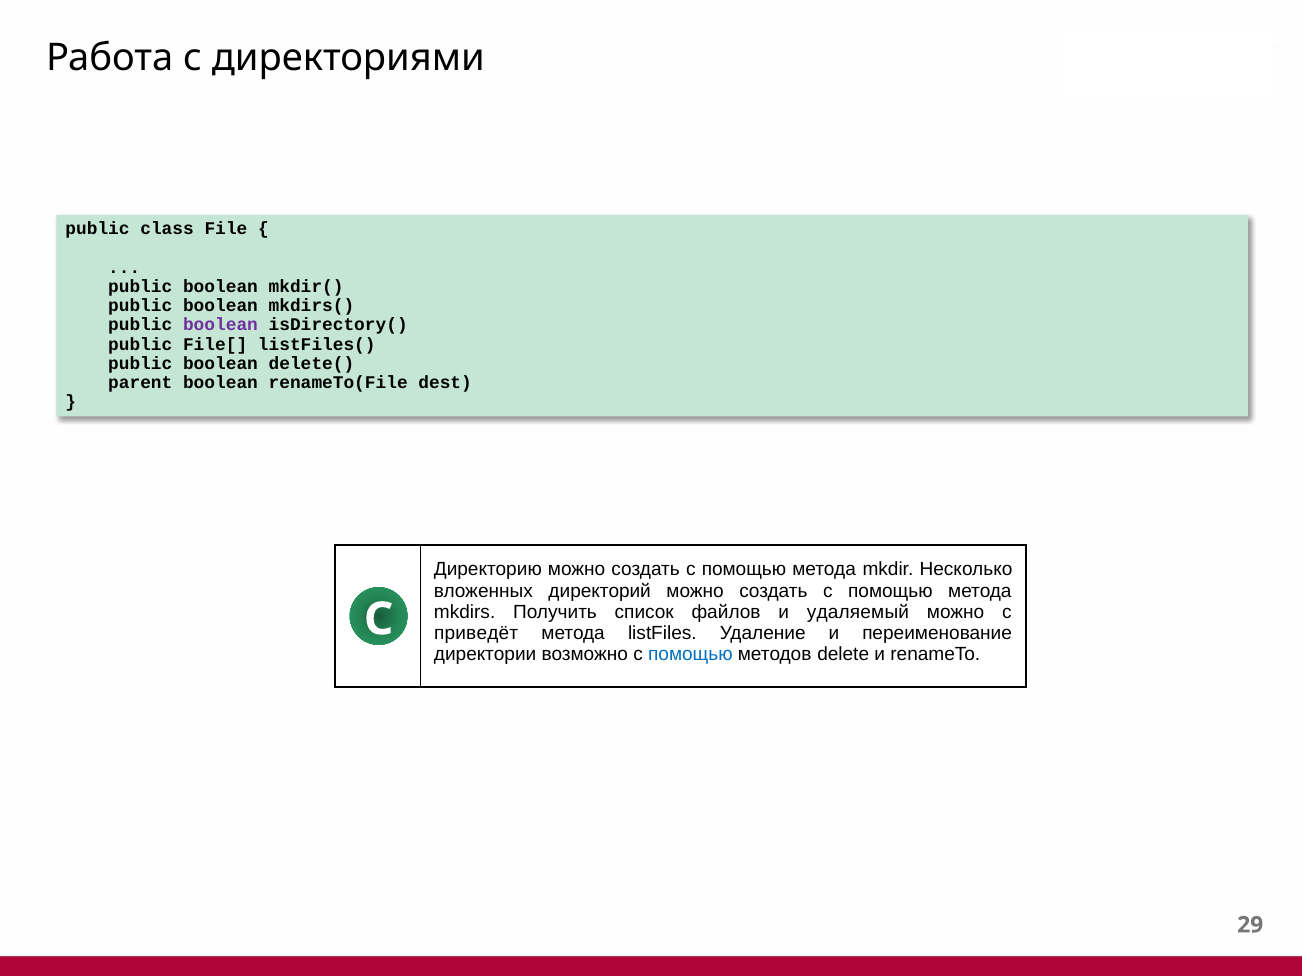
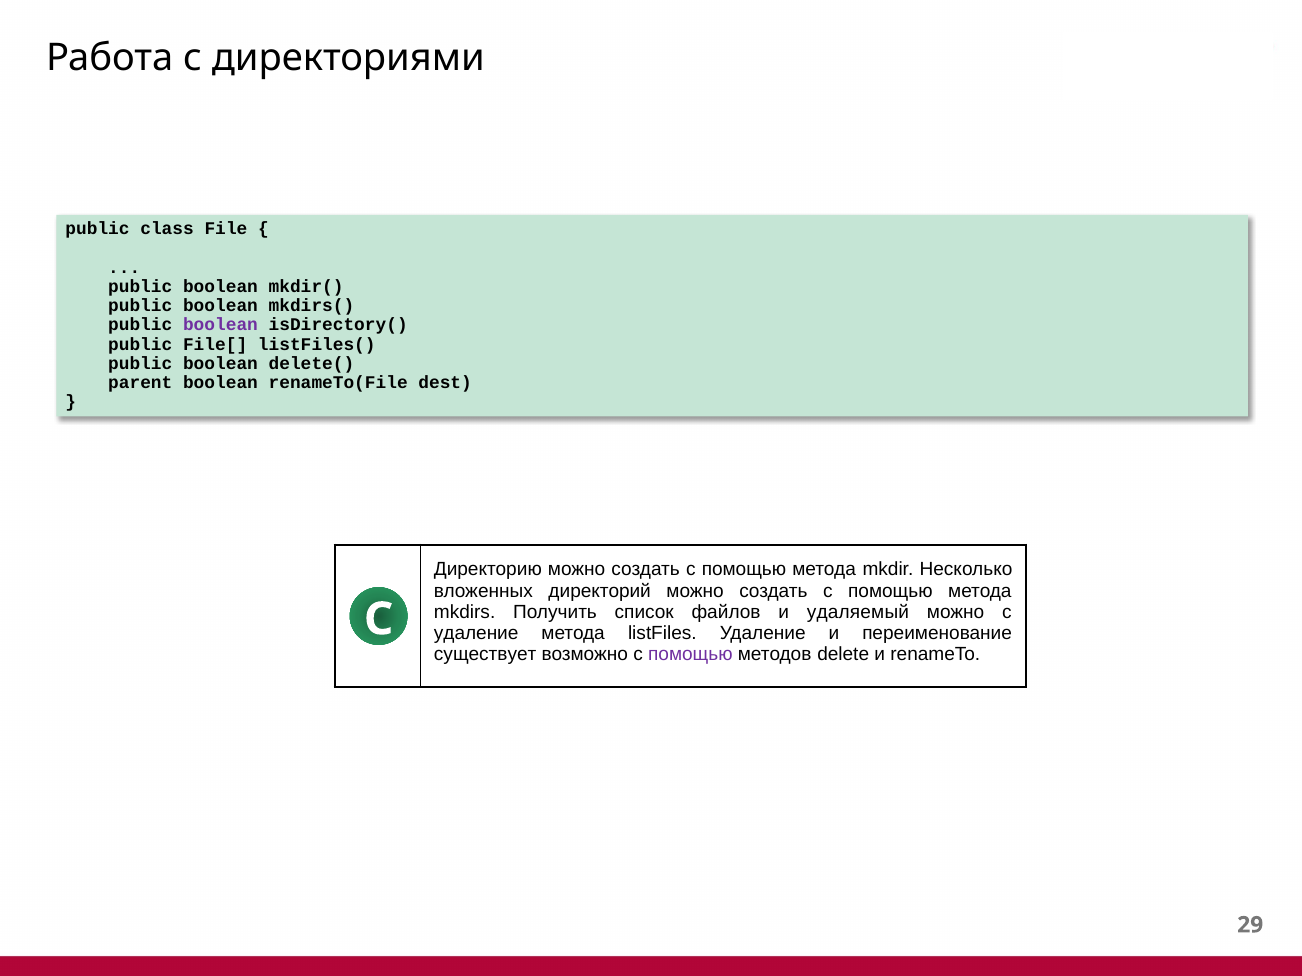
приведёт: приведёт -> удаление (476, 633)
директории: директории -> существует (485, 655)
помощью colour: blue -> purple (690, 655)
